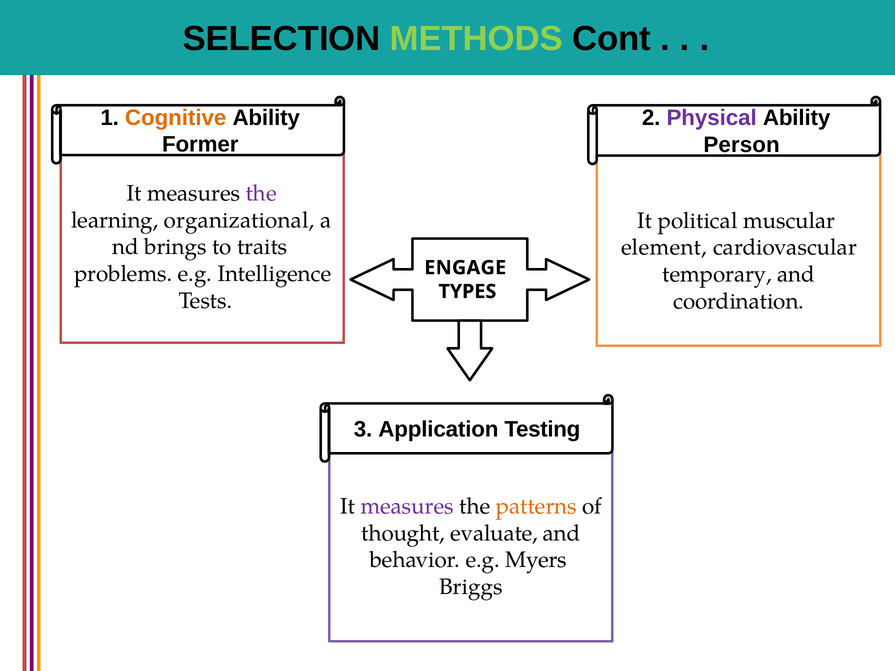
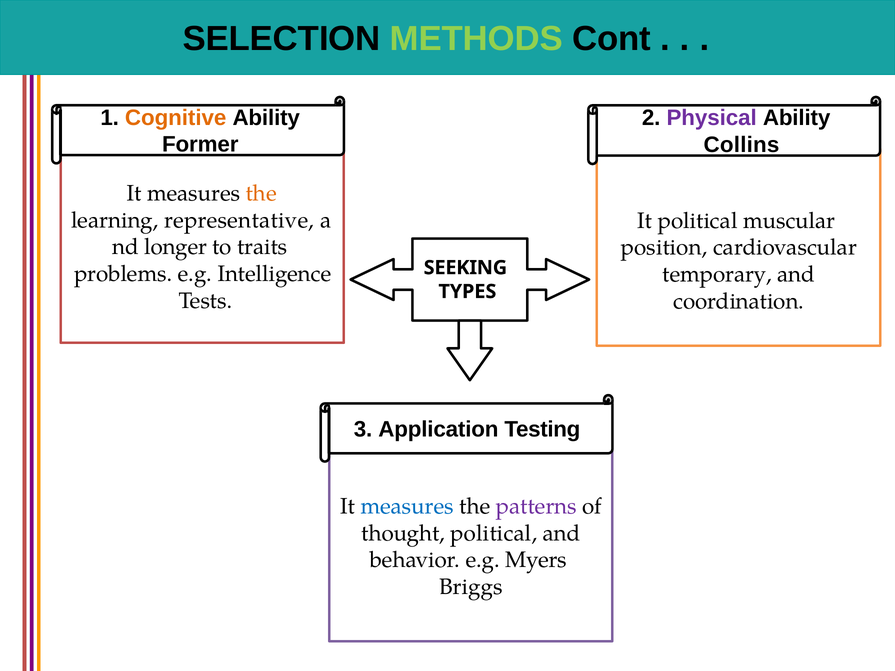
Person: Person -> Collins (742, 145)
the colour: purple -> orange (261, 193)
organizational: organizational -> representative (239, 220)
brings: brings -> longer (176, 247)
element: element -> position (664, 248)
ENGAGE: ENGAGE -> SEEKING (465, 268)
measures colour: purple -> blue (407, 507)
patterns colour: orange -> purple (536, 507)
thought evaluate: evaluate -> political (494, 533)
